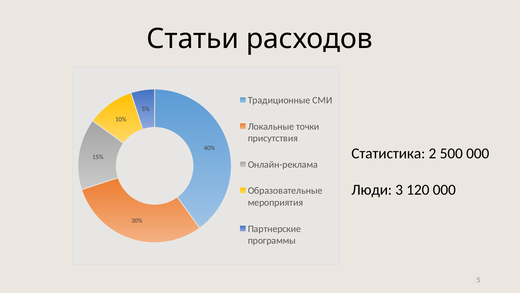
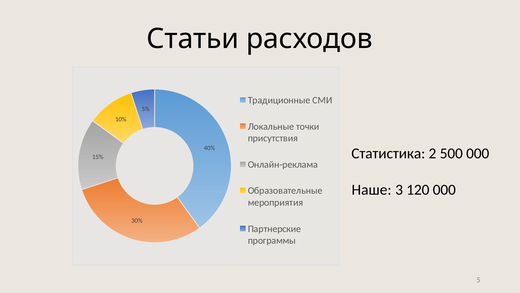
Люди: Люди -> Наше (372, 190)
